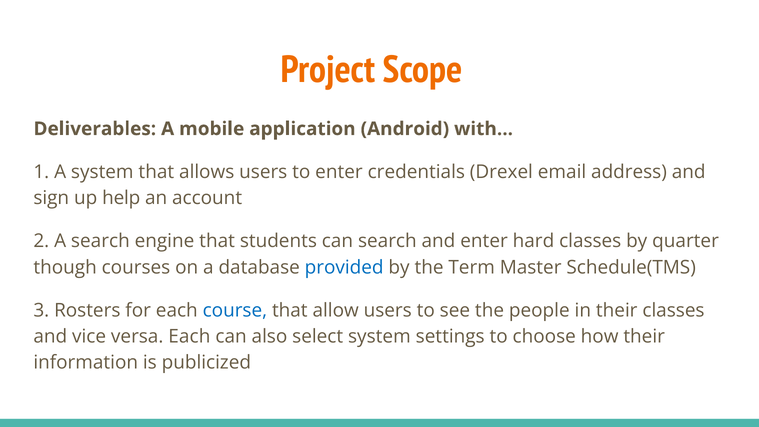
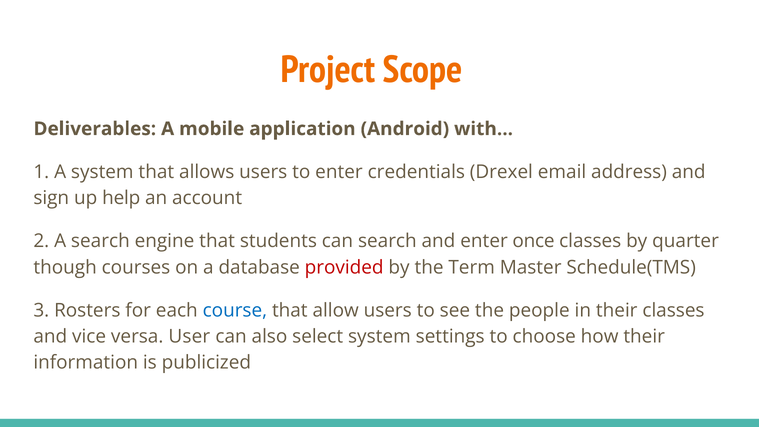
hard: hard -> once (534, 241)
provided colour: blue -> red (344, 267)
versa Each: Each -> User (189, 336)
